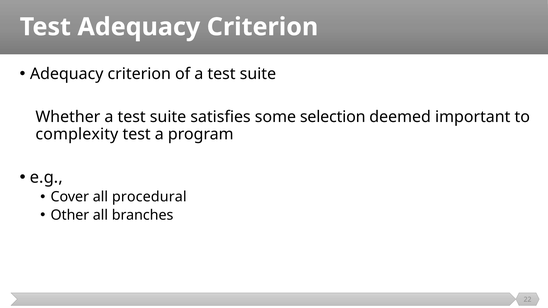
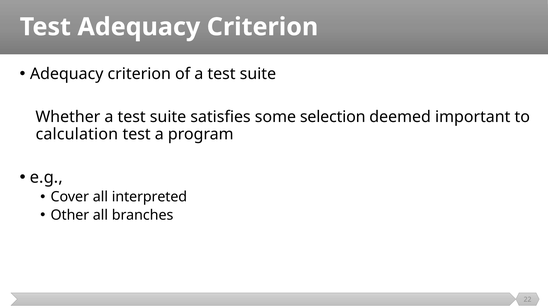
complexity: complexity -> calculation (77, 134)
procedural: procedural -> interpreted (149, 197)
